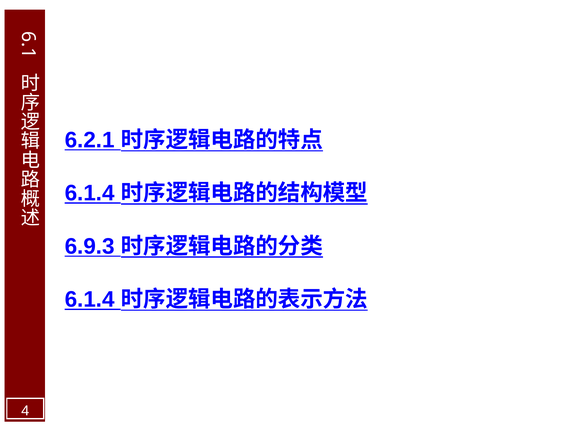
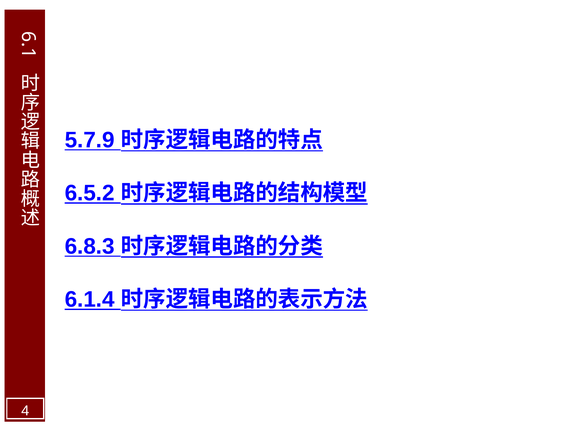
6.2.1: 6.2.1 -> 5.7.9 (90, 140)
6.1.4: 6.1.4 -> 6.5.2 (90, 193)
6.9.3: 6.9.3 -> 6.8.3 (90, 247)
